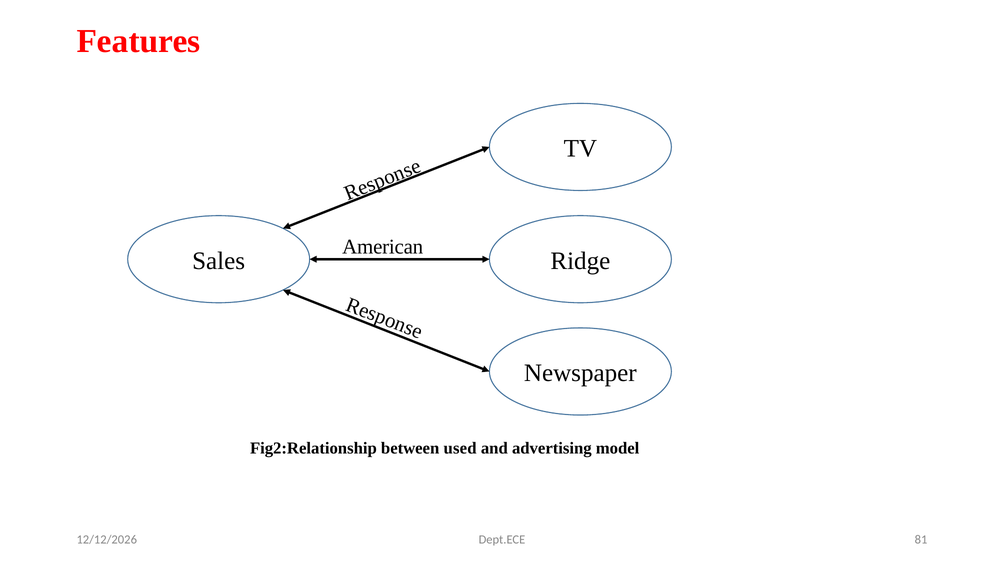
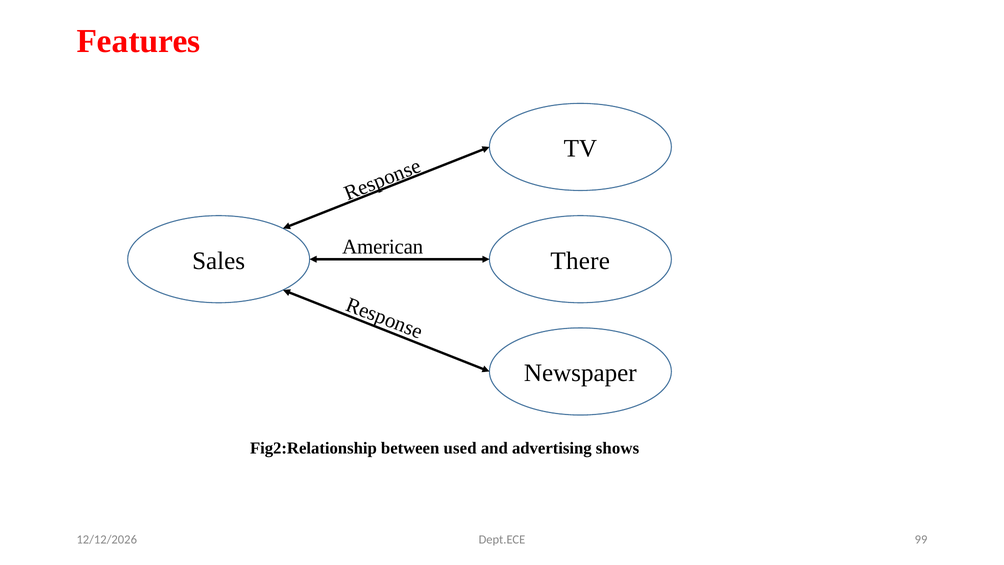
Ridge: Ridge -> There (580, 261)
model: model -> shows (617, 448)
81: 81 -> 99 (921, 539)
